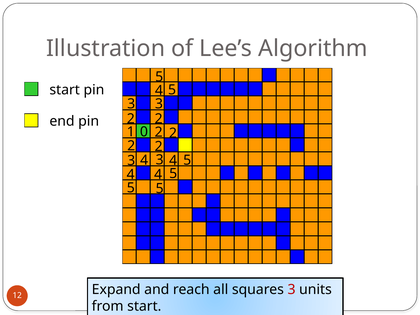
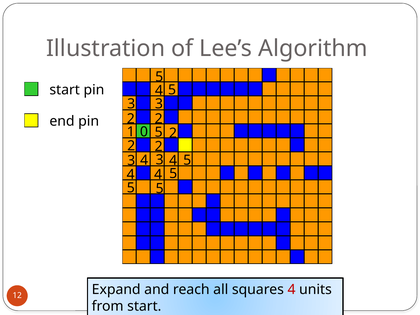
1 2: 2 -> 5 (159, 132)
squares 3: 3 -> 4 (292, 290)
